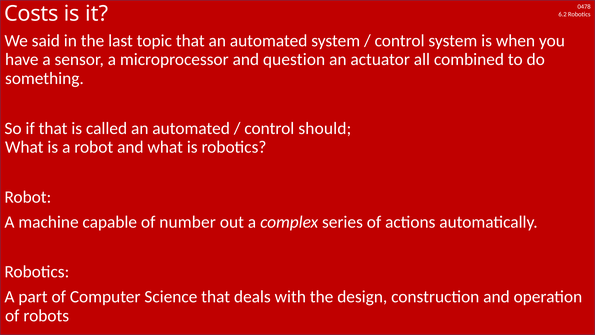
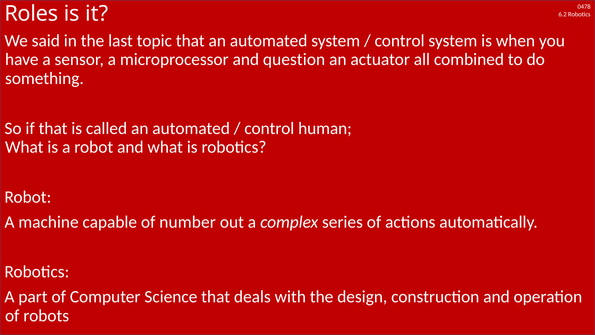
Costs: Costs -> Roles (31, 14)
should: should -> human (325, 128)
